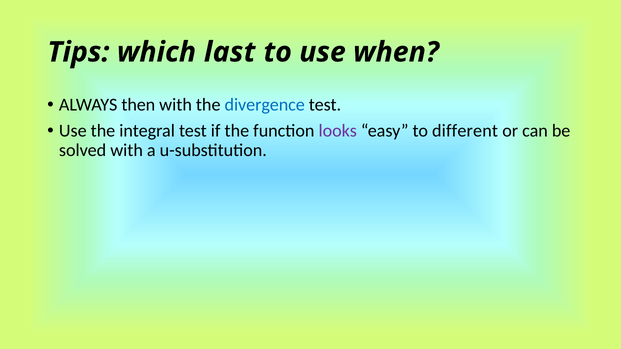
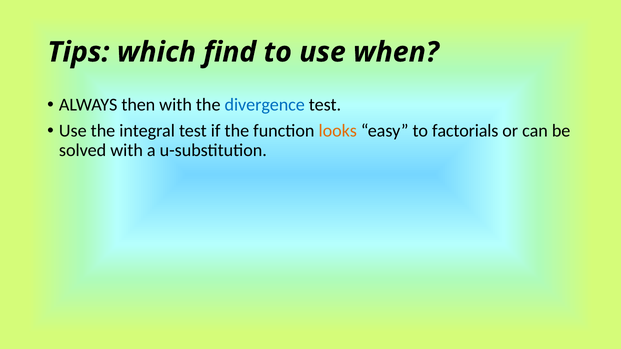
last: last -> find (230, 52)
looks colour: purple -> orange (338, 131)
different: different -> factorials (465, 131)
